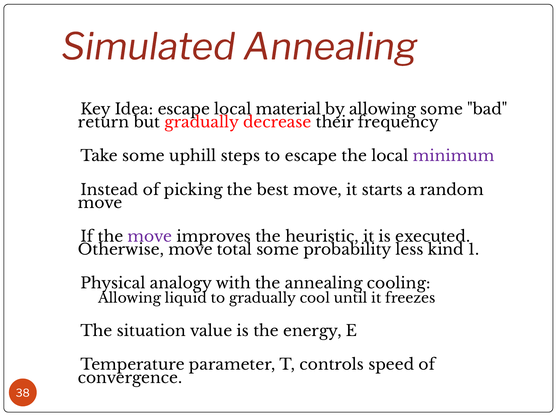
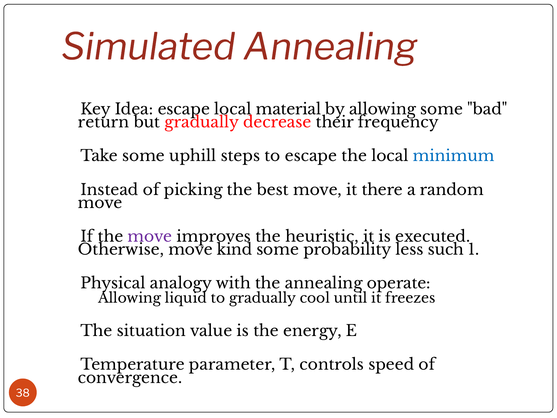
minimum colour: purple -> blue (454, 156)
starts: starts -> there (382, 190)
total: total -> kind (234, 250)
kind: kind -> such (446, 250)
cooling: cooling -> operate (399, 283)
